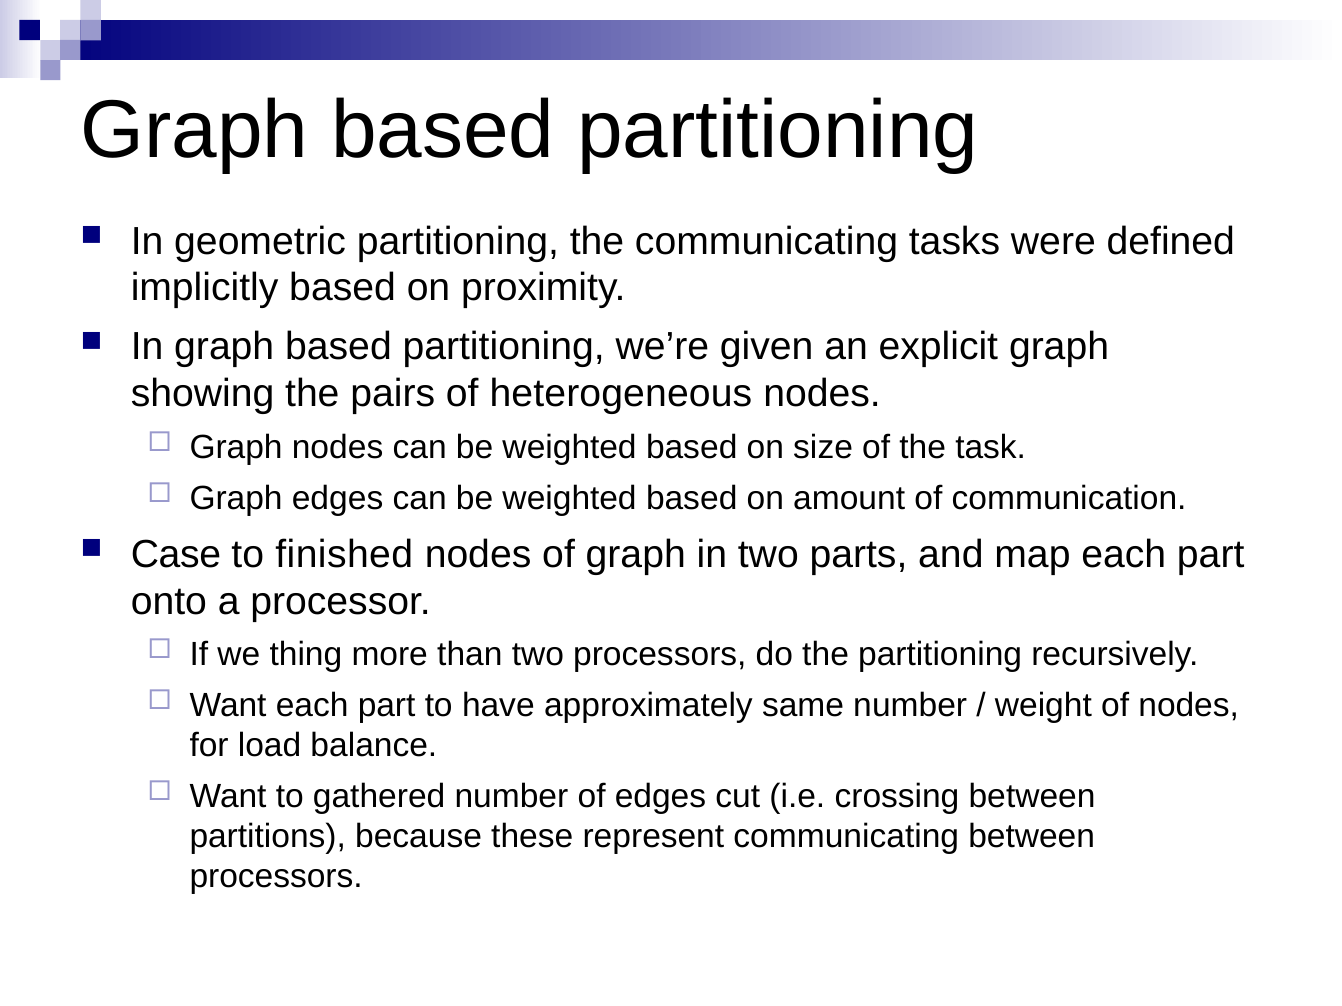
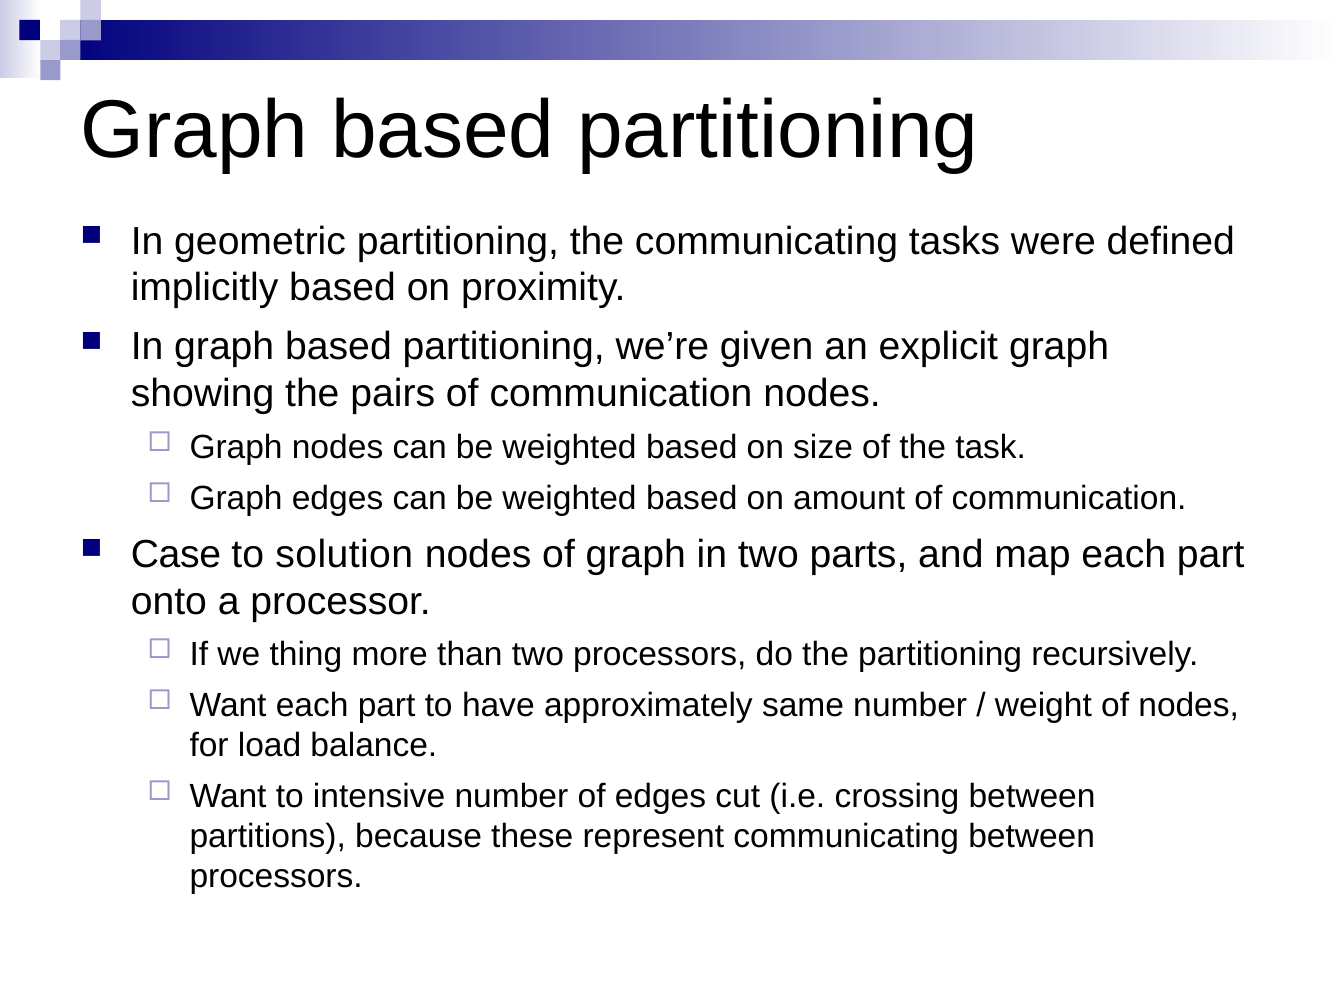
pairs of heterogeneous: heterogeneous -> communication (621, 394)
finished: finished -> solution (344, 554)
gathered: gathered -> intensive (379, 797)
